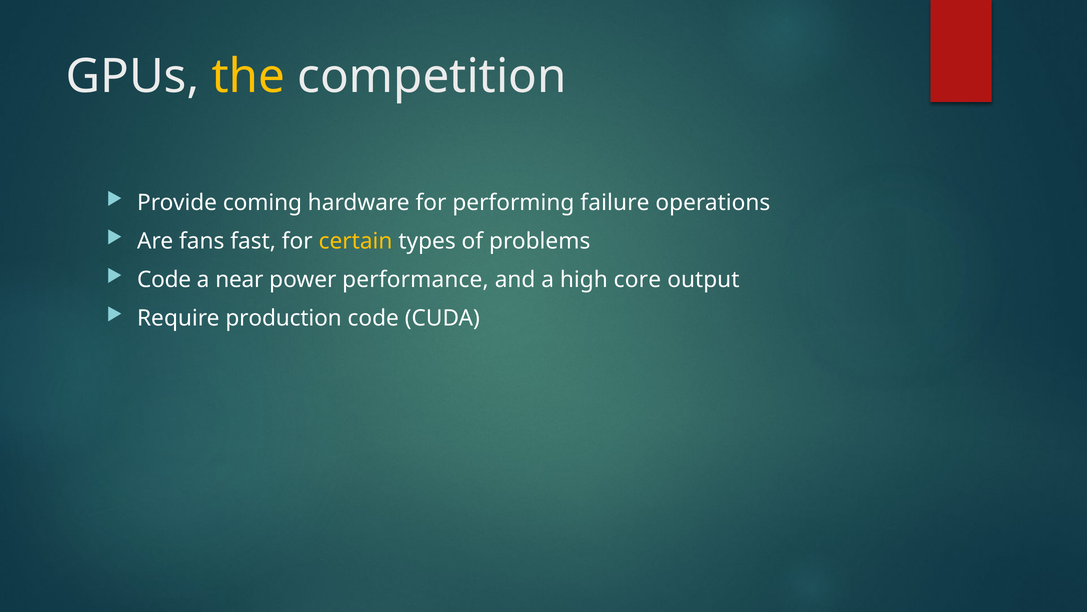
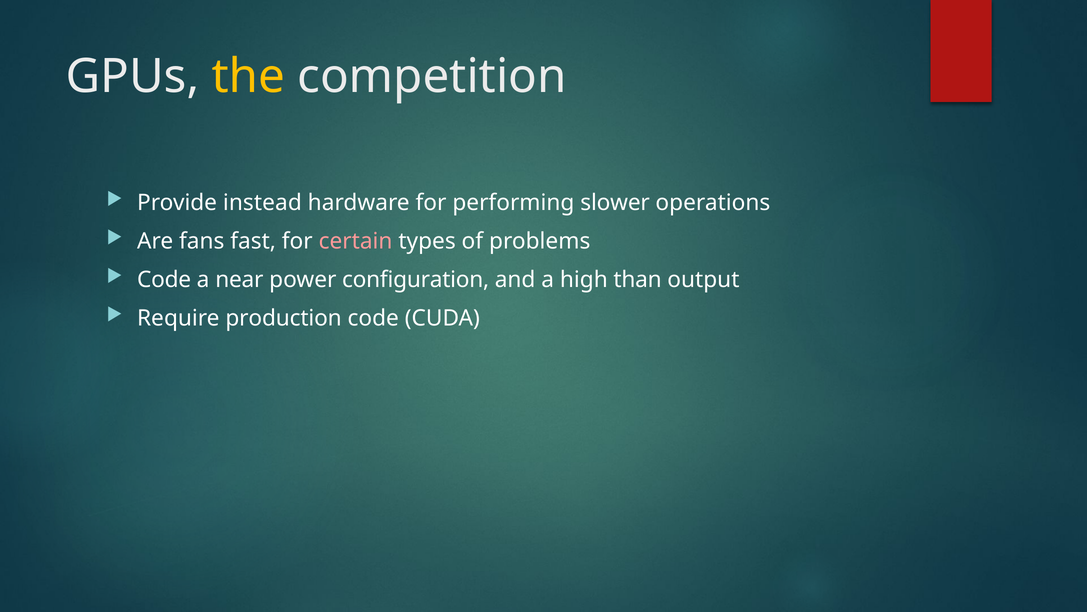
coming: coming -> instead (262, 202)
failure: failure -> slower (615, 202)
certain colour: yellow -> pink (356, 241)
performance: performance -> configuration (416, 279)
core: core -> than (638, 279)
